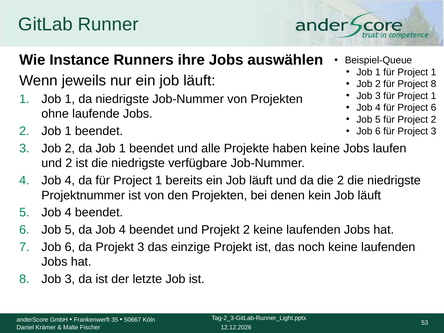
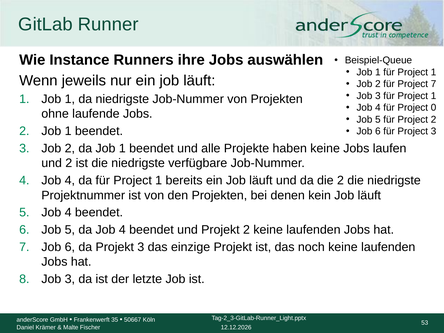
Project 8: 8 -> 7 (434, 84)
Project 6: 6 -> 0 (434, 108)
